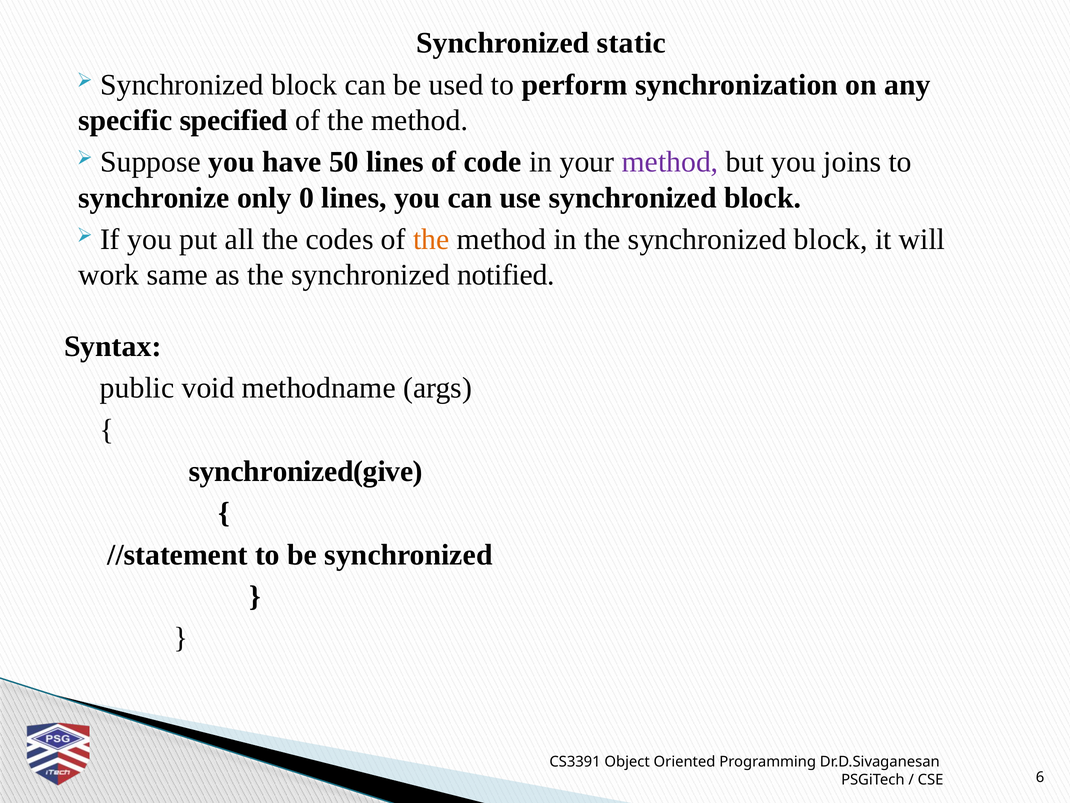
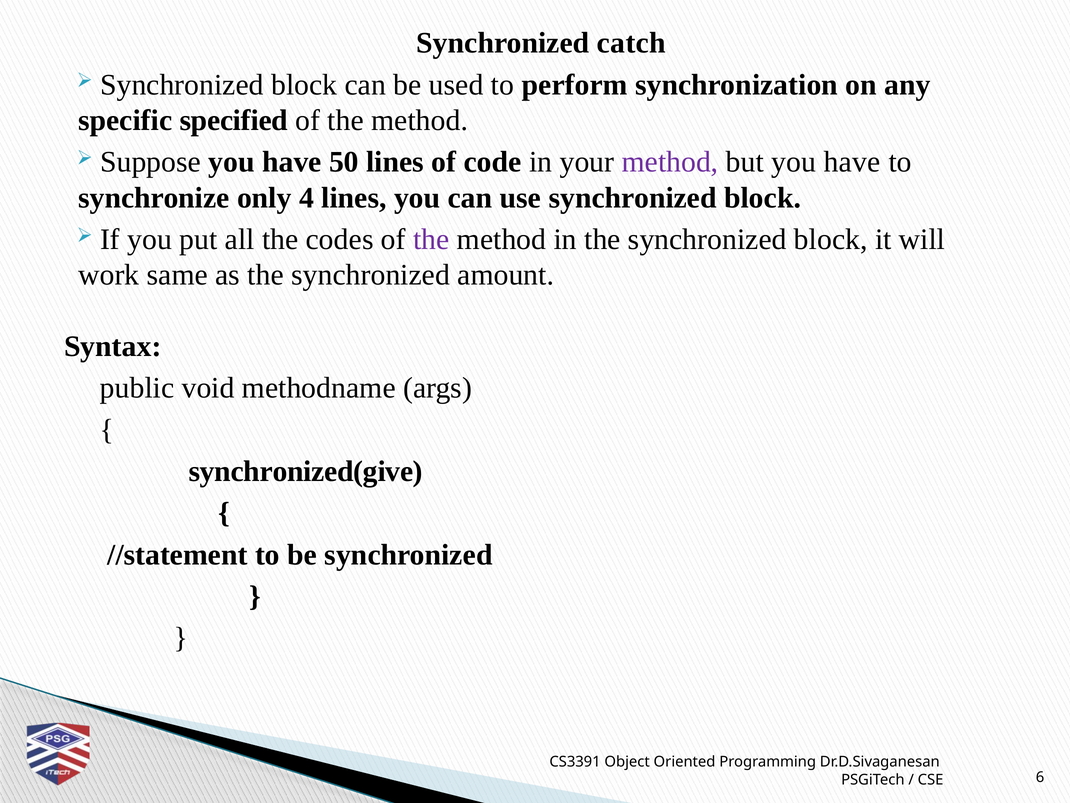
static: static -> catch (631, 43)
but you joins: joins -> have (852, 162)
0: 0 -> 4 (306, 198)
the colour: orange -> purple (431, 239)
notified: notified -> amount (506, 275)
